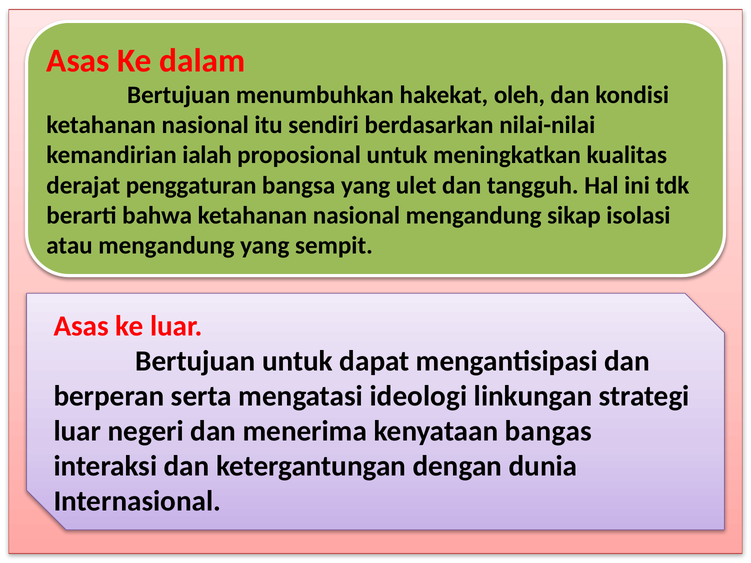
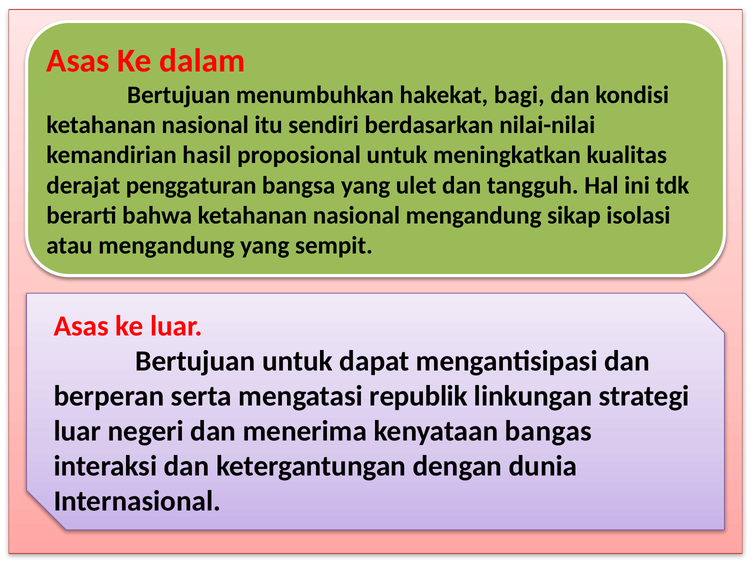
oleh: oleh -> bagi (519, 95)
ialah: ialah -> hasil (207, 155)
ideologi: ideologi -> republik (419, 396)
